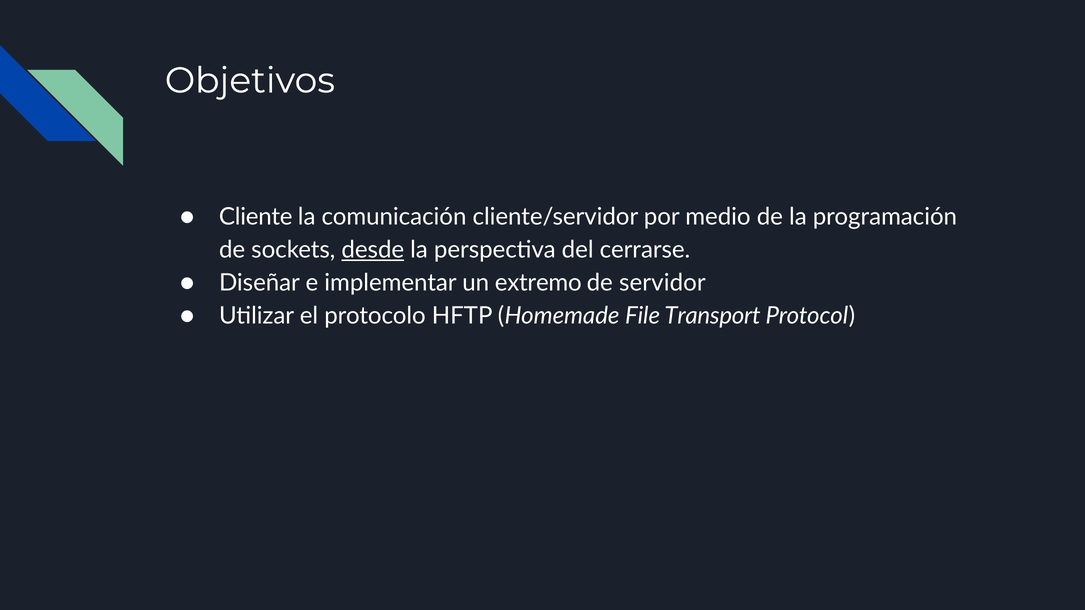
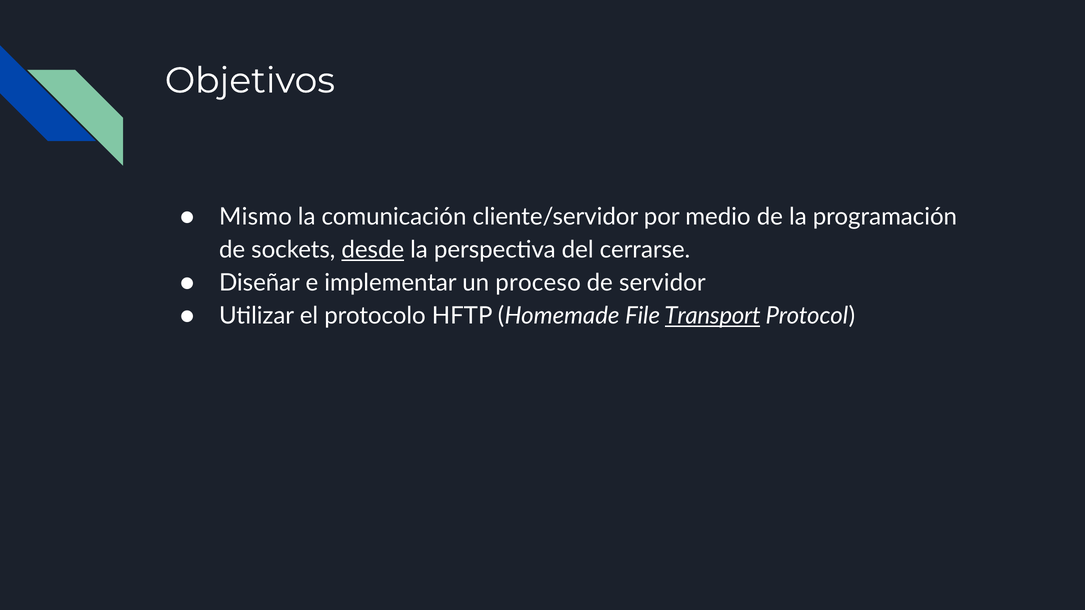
Cliente: Cliente -> Mismo (256, 217)
extremo: extremo -> proceso (538, 283)
Transport underline: none -> present (713, 316)
